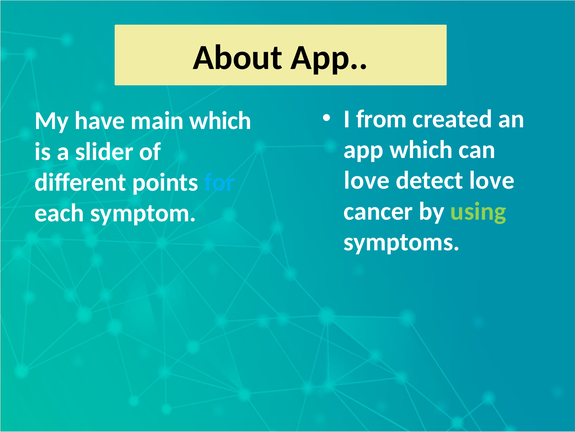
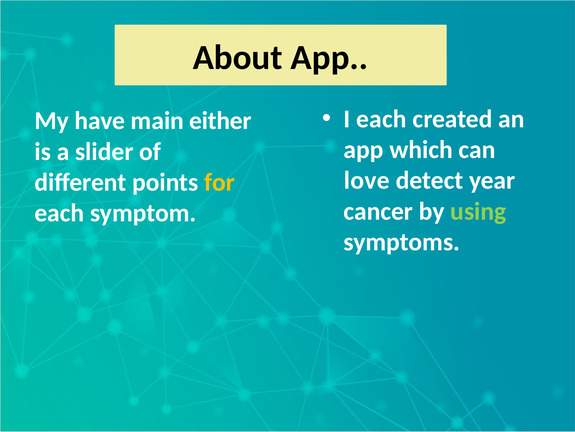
I from: from -> each (381, 119)
main which: which -> either (220, 121)
detect love: love -> year (492, 180)
for colour: light blue -> yellow (219, 182)
